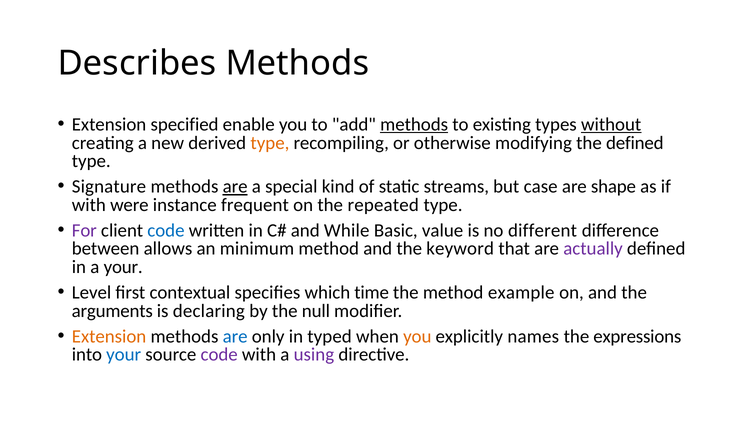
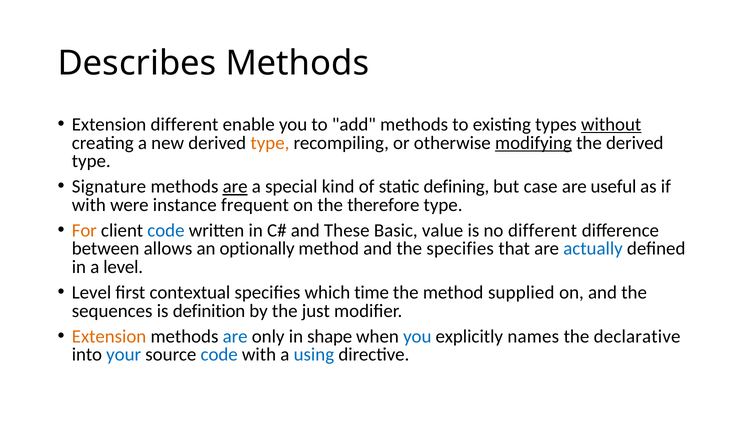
Extension specified: specified -> different (184, 124)
methods underline: present -> none (414, 124)
modifying underline: none -> present (533, 143)
the defined: defined -> derived (635, 143)
streams: streams -> defining (456, 187)
shape: shape -> useful (614, 187)
repeated: repeated -> therefore (383, 205)
For colour: purple -> orange (84, 230)
While: While -> These (347, 230)
minimum: minimum -> optionally (257, 249)
the keyword: keyword -> specifies (460, 249)
actually colour: purple -> blue (593, 249)
a your: your -> level (123, 267)
example: example -> supplied (521, 293)
arguments: arguments -> sequences (112, 311)
declaring: declaring -> definition (209, 311)
null: null -> just (316, 311)
typed: typed -> shape (330, 337)
you colour: orange -> blue (417, 337)
expressions: expressions -> declarative (637, 337)
code colour: purple -> blue (219, 355)
using colour: purple -> blue (314, 355)
